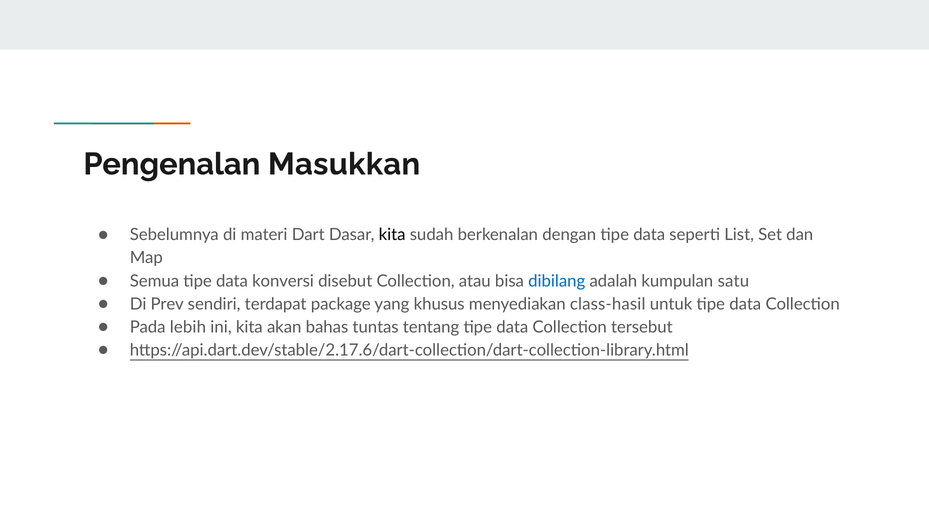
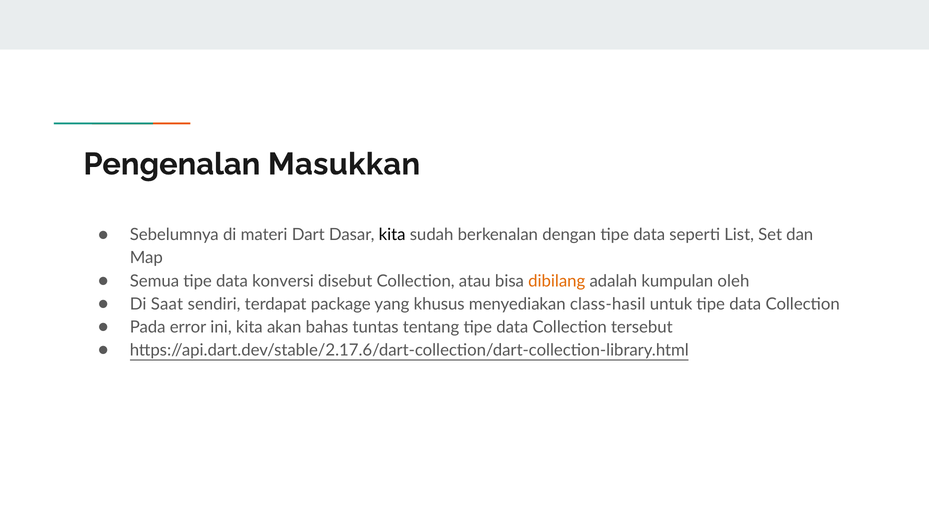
dibilang colour: blue -> orange (557, 281)
satu: satu -> oleh (733, 281)
Prev: Prev -> Saat (167, 304)
lebih: lebih -> error (188, 327)
